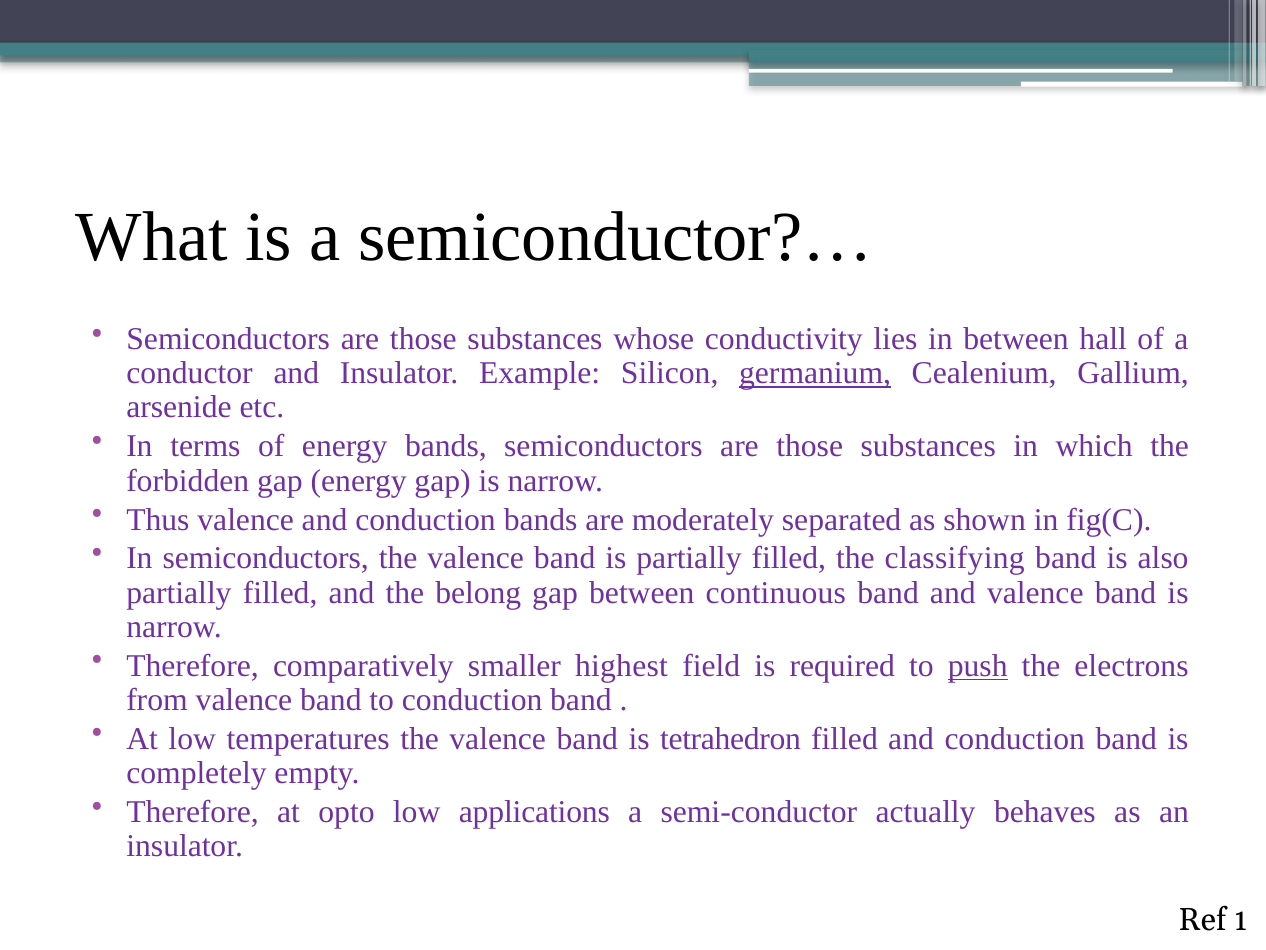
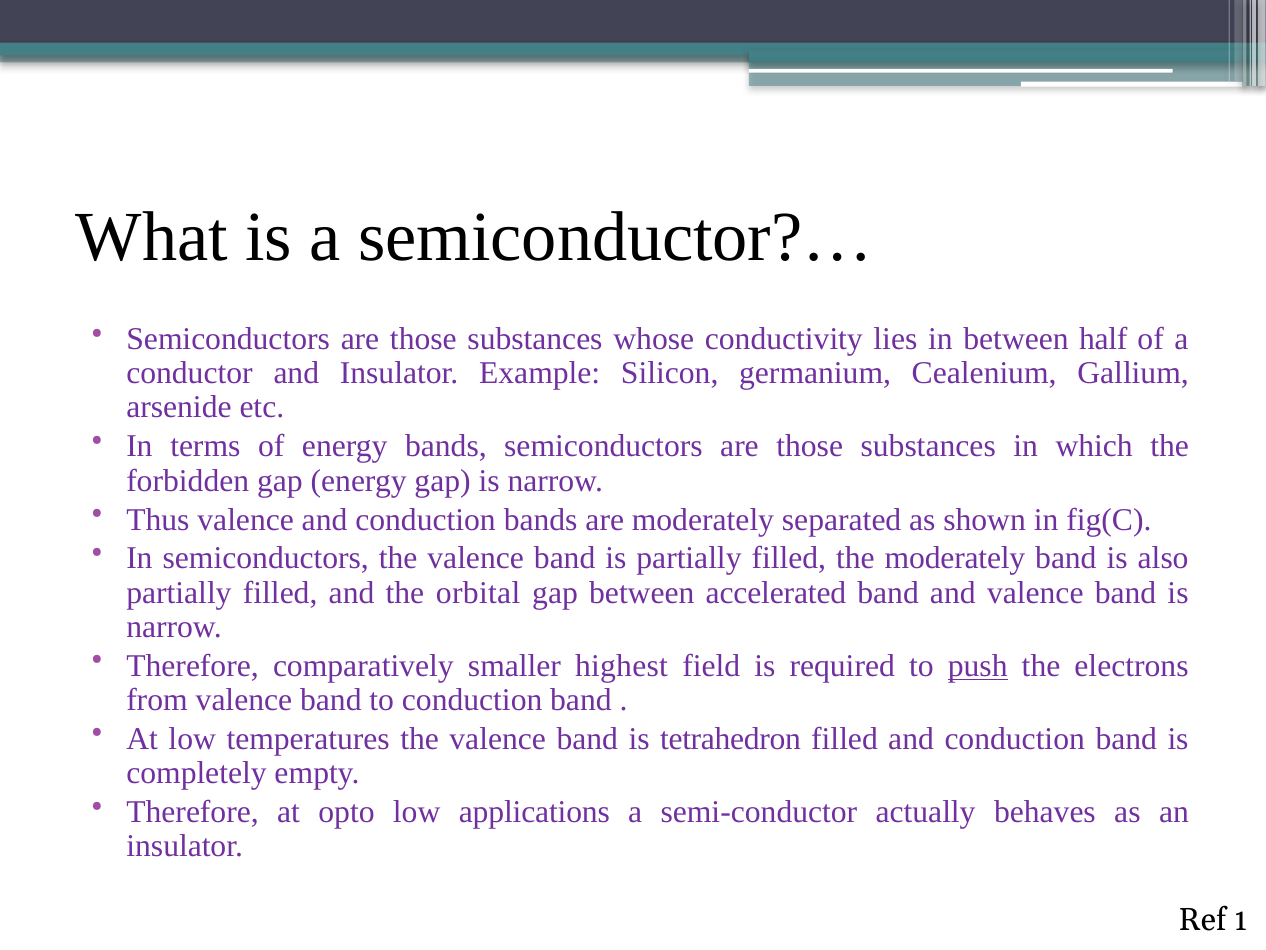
hall: hall -> half (1103, 339)
germanium underline: present -> none (815, 373)
the classifying: classifying -> moderately (955, 558)
belong: belong -> orbital (478, 592)
continuous: continuous -> accelerated (776, 592)
